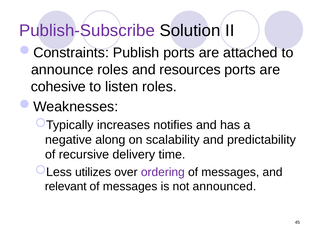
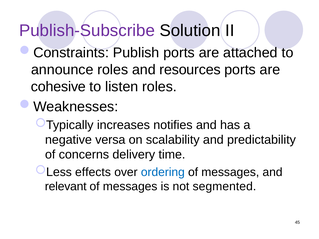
along: along -> versa (110, 140)
recursive: recursive -> concerns (84, 155)
utilizes: utilizes -> effects (93, 172)
ordering colour: purple -> blue (163, 172)
announced: announced -> segmented (224, 187)
